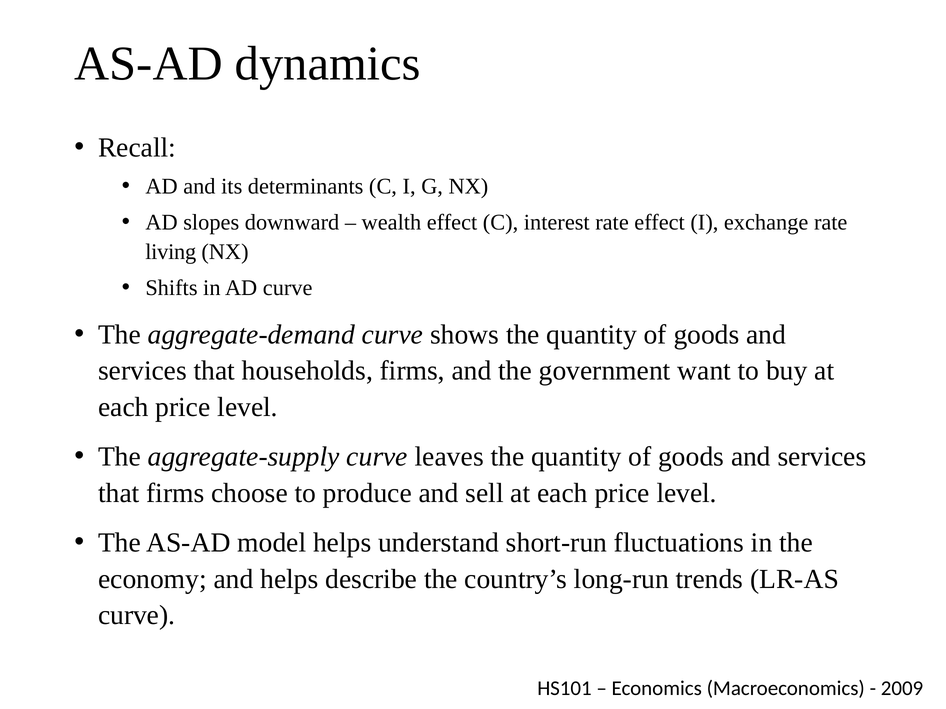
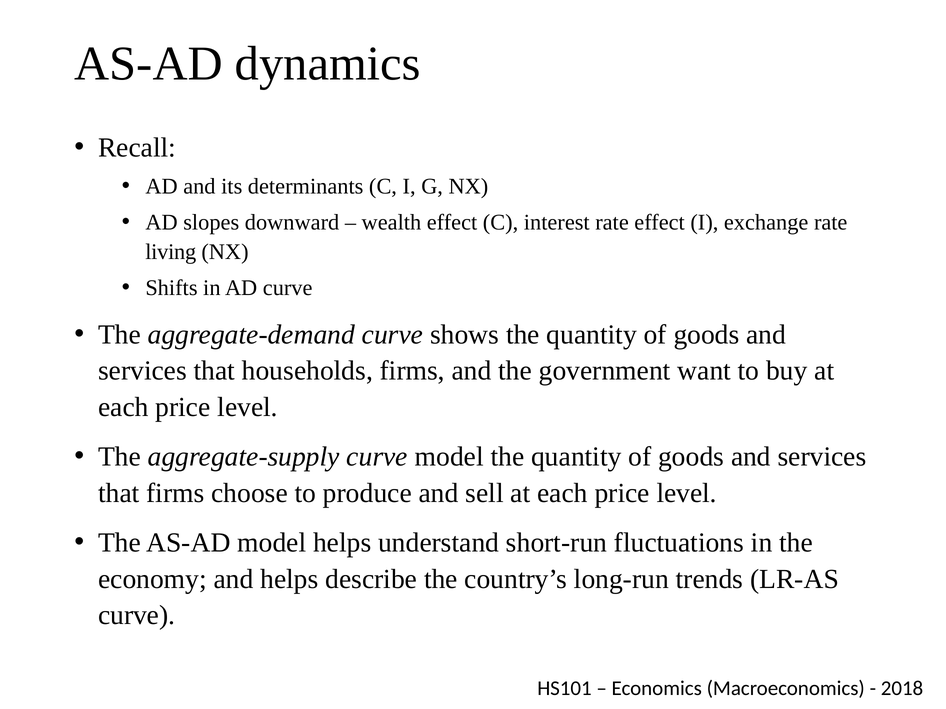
curve leaves: leaves -> model (449, 457)
2009: 2009 -> 2018 (902, 689)
